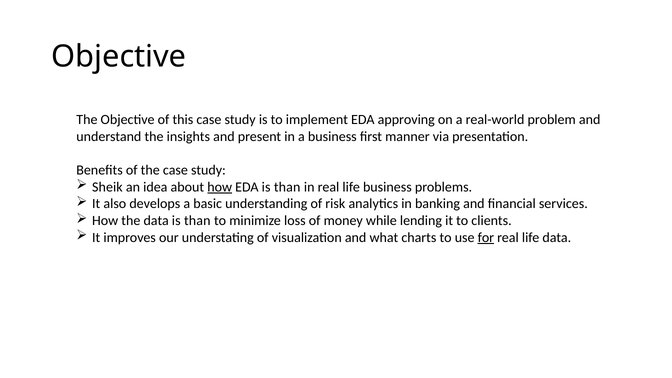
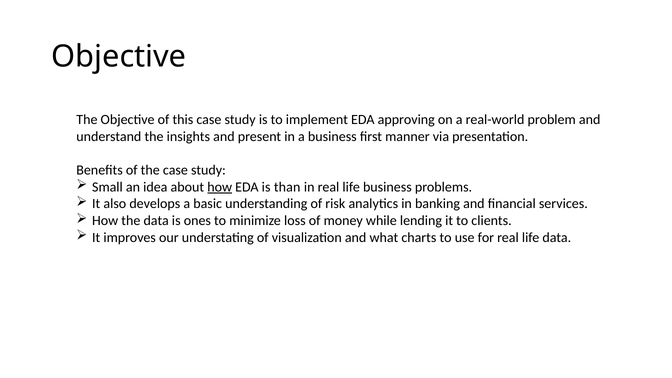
Sheik: Sheik -> Small (107, 187)
data is than: than -> ones (197, 221)
for underline: present -> none (486, 237)
